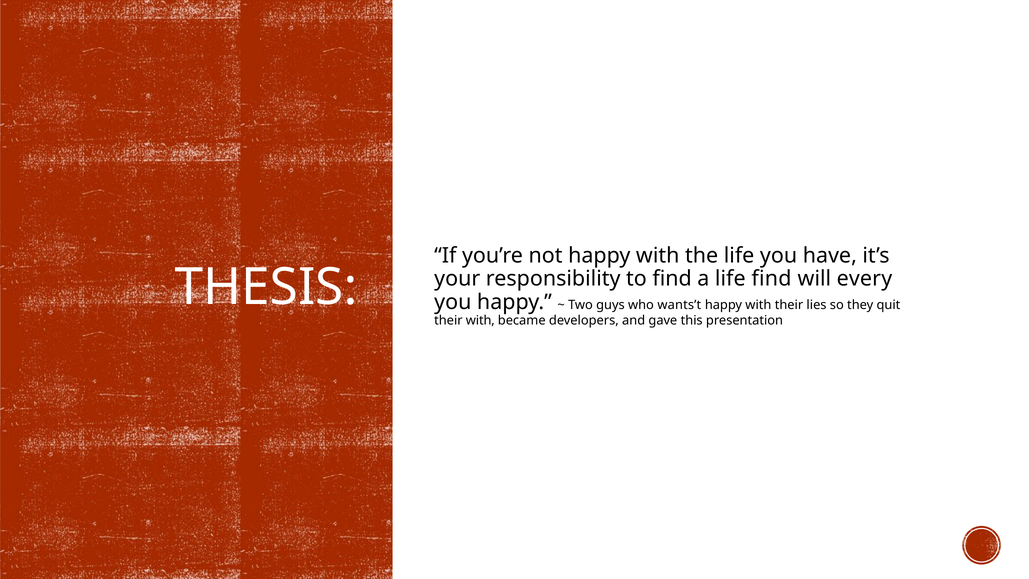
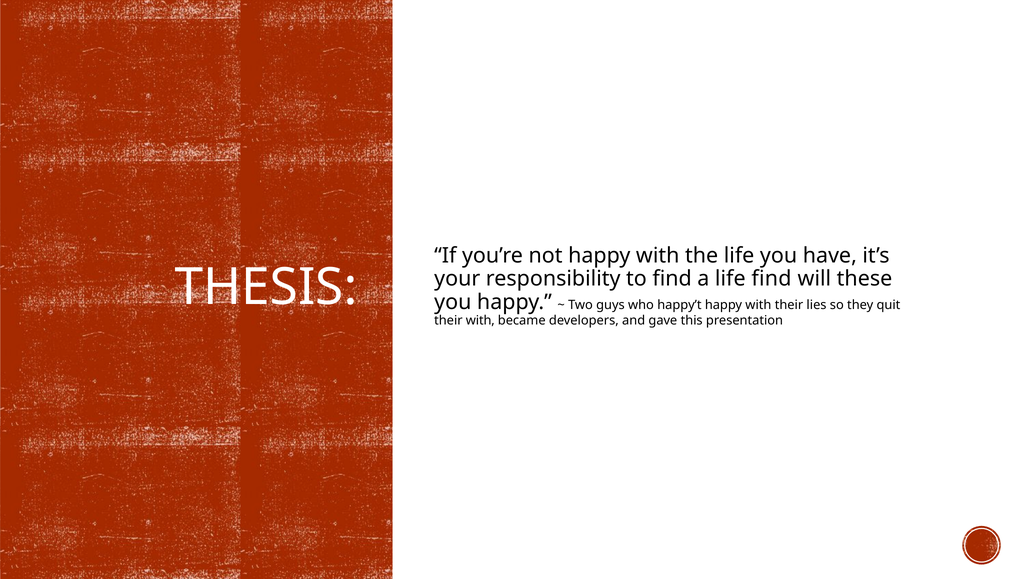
every: every -> these (864, 279)
wants’t: wants’t -> happy’t (679, 305)
